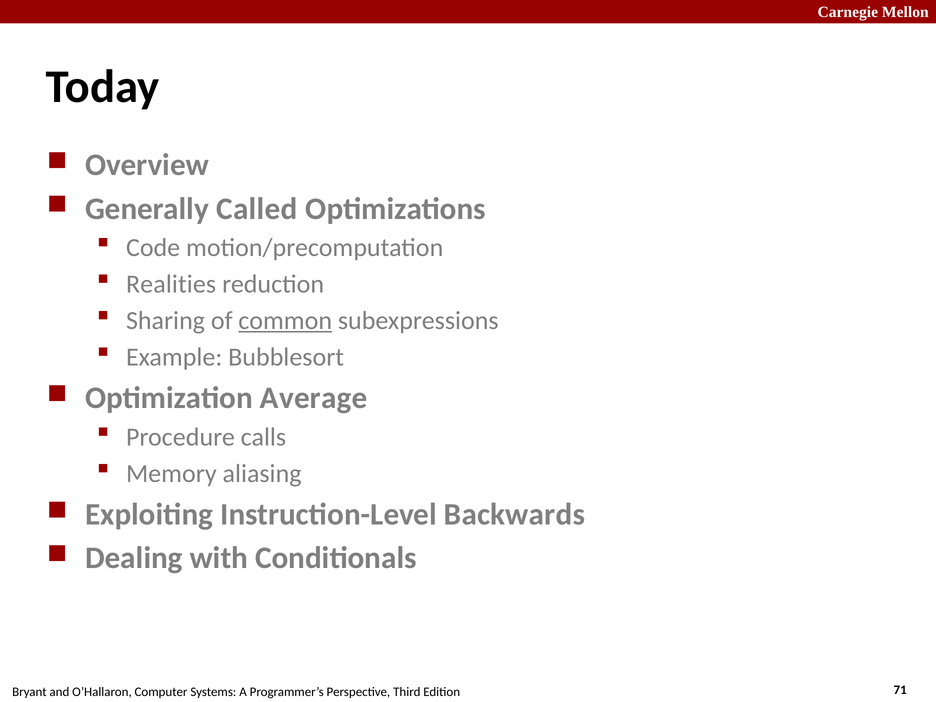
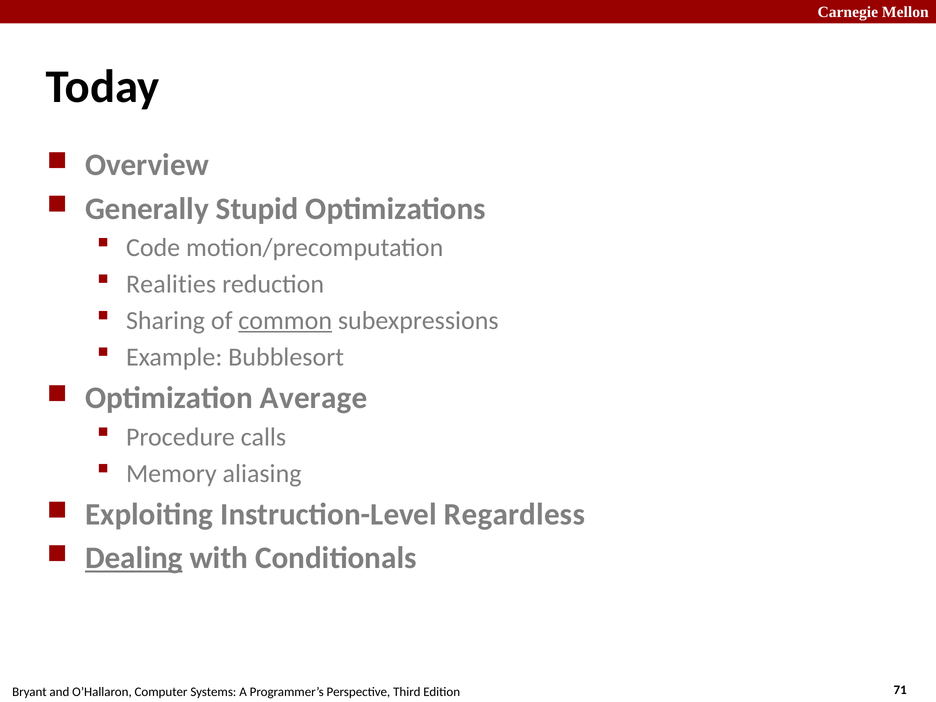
Called: Called -> Stupid (257, 209)
Backwards: Backwards -> Regardless (514, 514)
Dealing underline: none -> present (134, 558)
